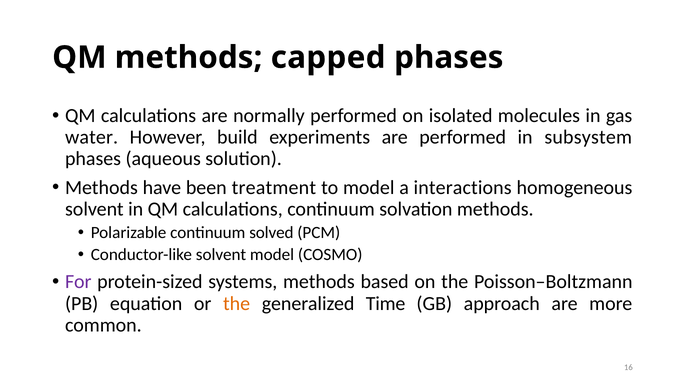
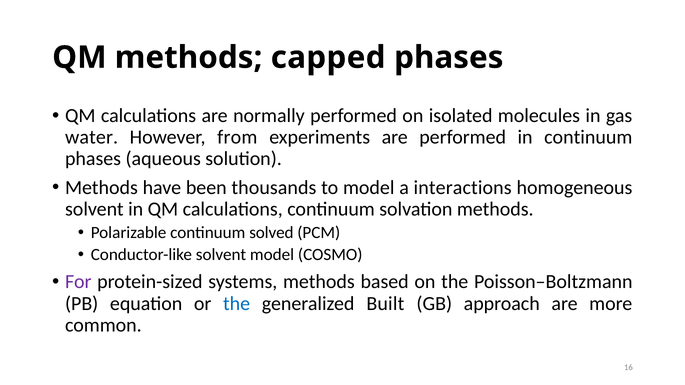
build: build -> from (237, 137)
in subsystem: subsystem -> continuum (588, 137)
treatment: treatment -> thousands (274, 188)
the colour: orange -> blue (237, 304)
Time: Time -> Built (385, 304)
